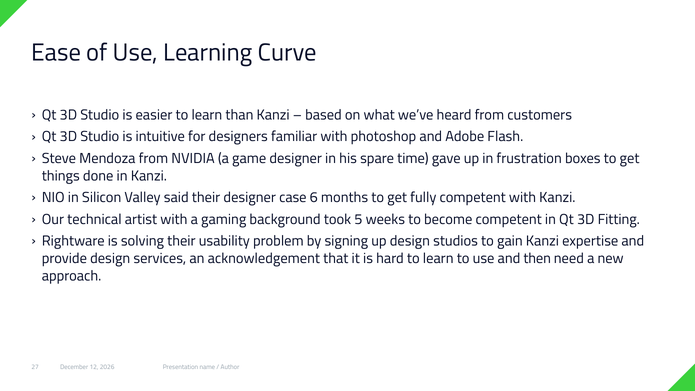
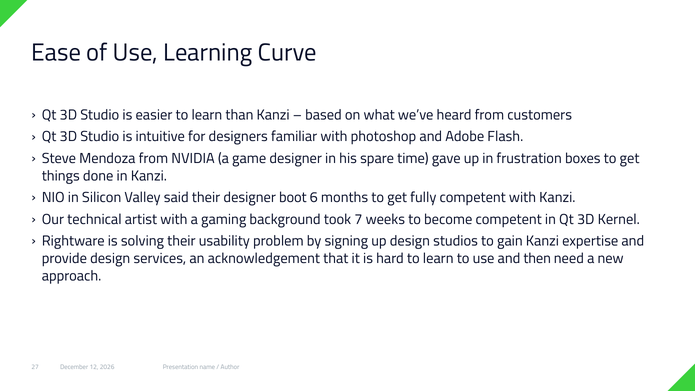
case: case -> boot (293, 197)
5: 5 -> 7 (358, 219)
Fitting: Fitting -> Kernel (619, 219)
